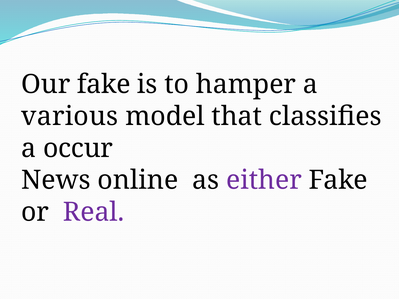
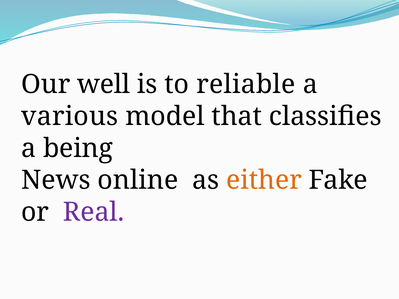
Our fake: fake -> well (104, 85)
hamper: hamper -> reliable (246, 85)
occur: occur -> being (78, 148)
either colour: purple -> orange (264, 180)
